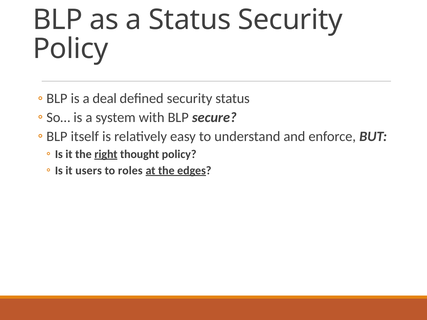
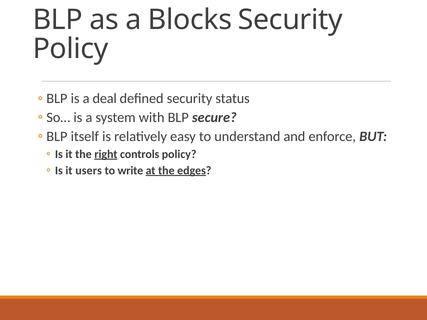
a Status: Status -> Blocks (190, 20)
thought: thought -> controls (140, 154)
roles: roles -> write (130, 171)
